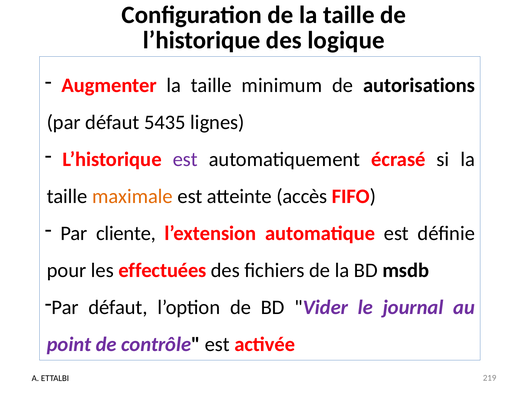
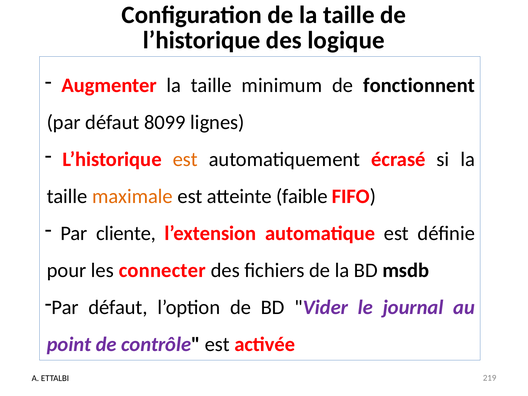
autorisations: autorisations -> fonctionnent (419, 85)
5435: 5435 -> 8099 (165, 122)
est colour: purple -> orange (185, 159)
accès: accès -> faible (302, 196)
effectuées: effectuées -> connecter (162, 270)
